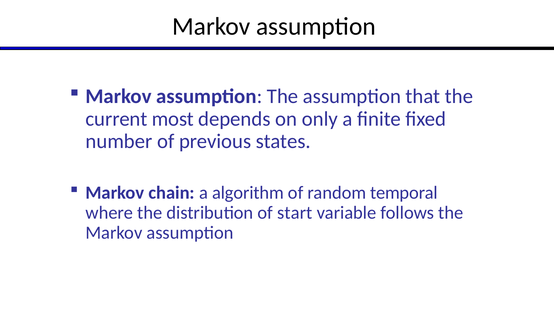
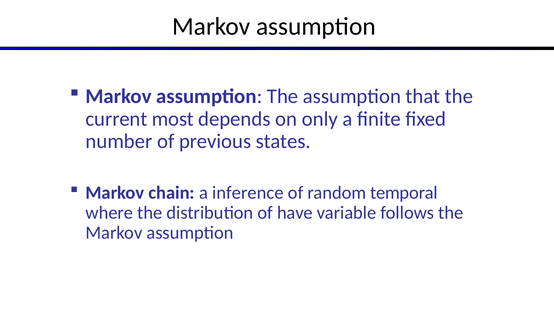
algorithm: algorithm -> inference (248, 193)
start: start -> have (295, 213)
